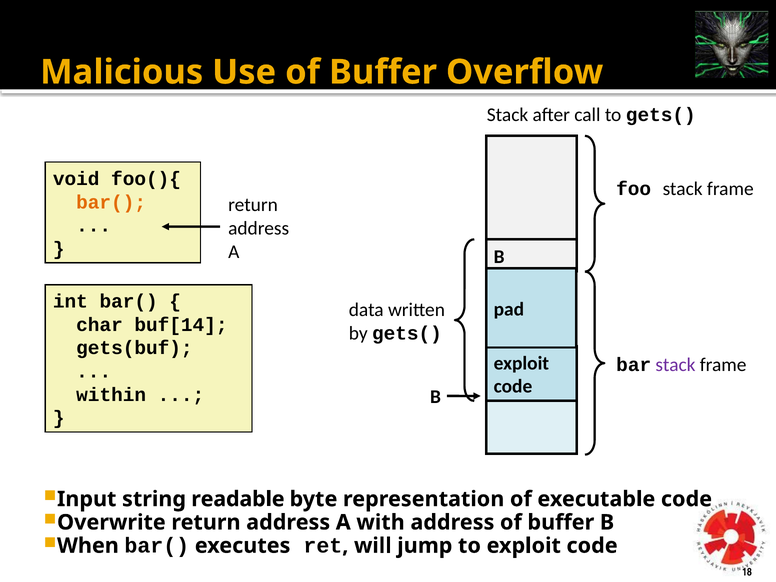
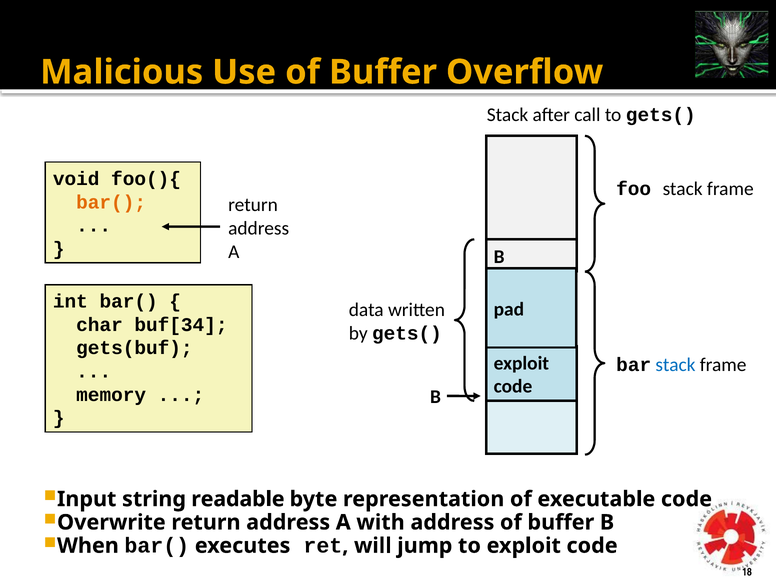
buf[14: buf[14 -> buf[34 (181, 325)
stack colour: purple -> blue (675, 365)
within: within -> memory (111, 395)
